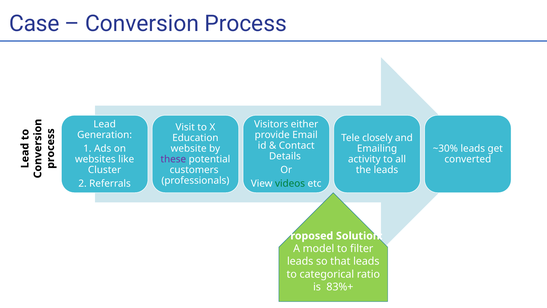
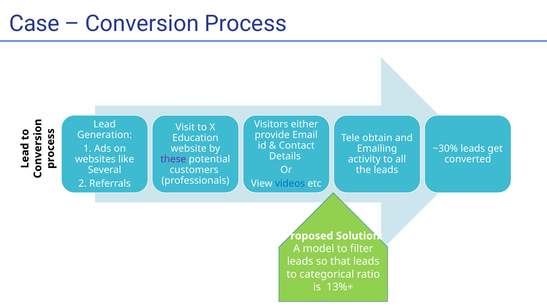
closely: closely -> obtain (377, 138)
Cluster: Cluster -> Several (105, 170)
videos colour: green -> blue (290, 183)
83%+: 83%+ -> 13%+ (340, 287)
